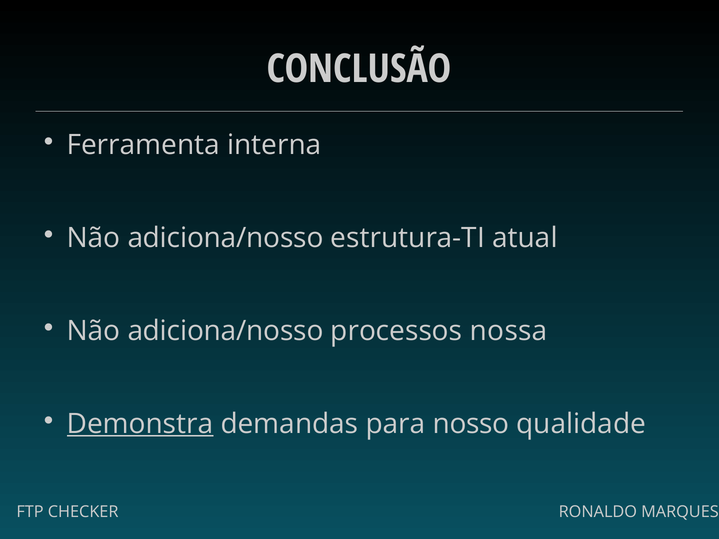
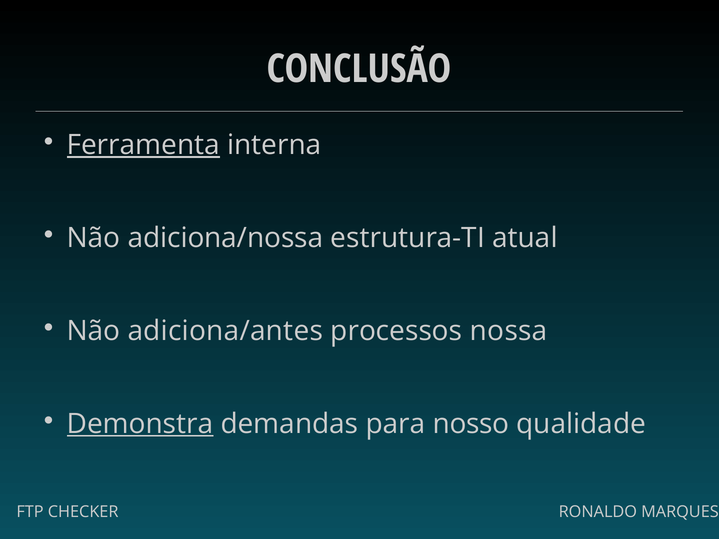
Ferramenta underline: none -> present (143, 145)
adiciona/nosso: adiciona/nosso -> adiciona/nossa (225, 238)
adiciona/nosso: adiciona/nosso -> adiciona/antes (225, 331)
